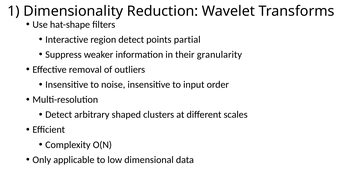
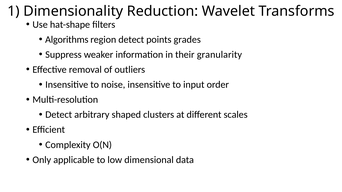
Interactive: Interactive -> Algorithms (67, 40)
partial: partial -> grades (187, 40)
